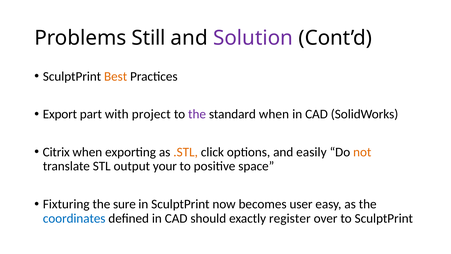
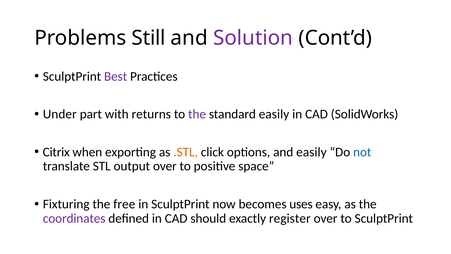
Best colour: orange -> purple (116, 76)
Export: Export -> Under (60, 114)
project: project -> returns (151, 114)
standard when: when -> easily (274, 114)
not colour: orange -> blue (362, 152)
output your: your -> over (165, 166)
sure: sure -> free (124, 204)
user: user -> uses (301, 204)
coordinates colour: blue -> purple (74, 218)
